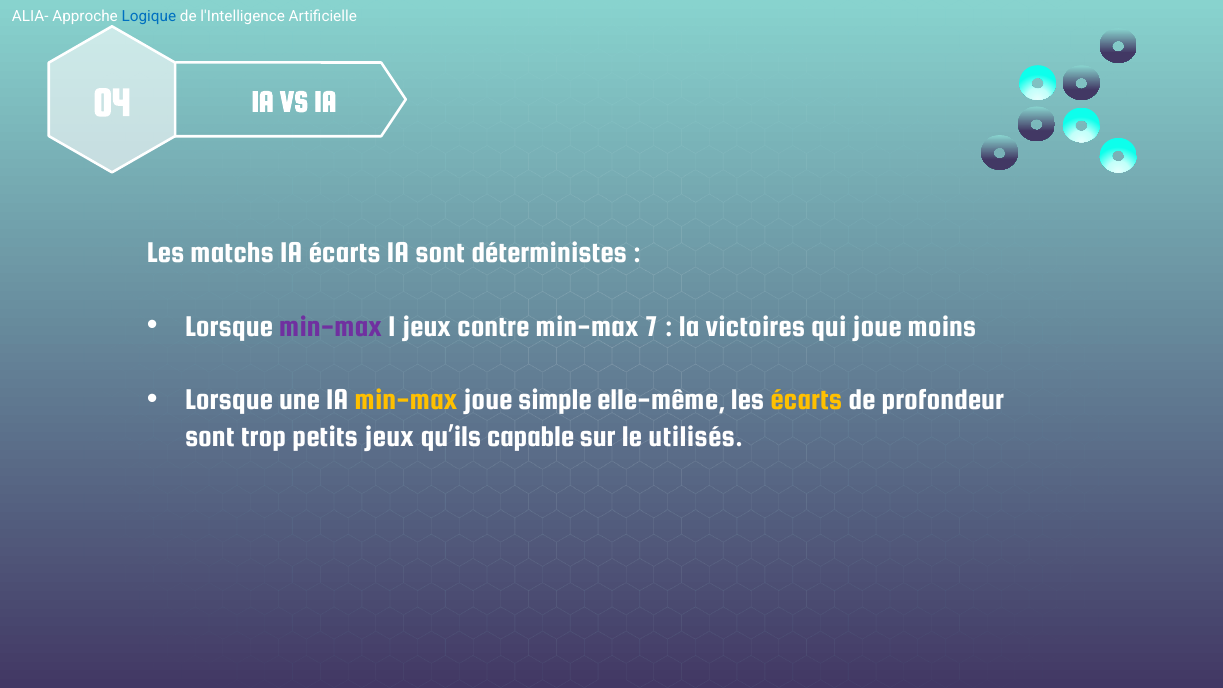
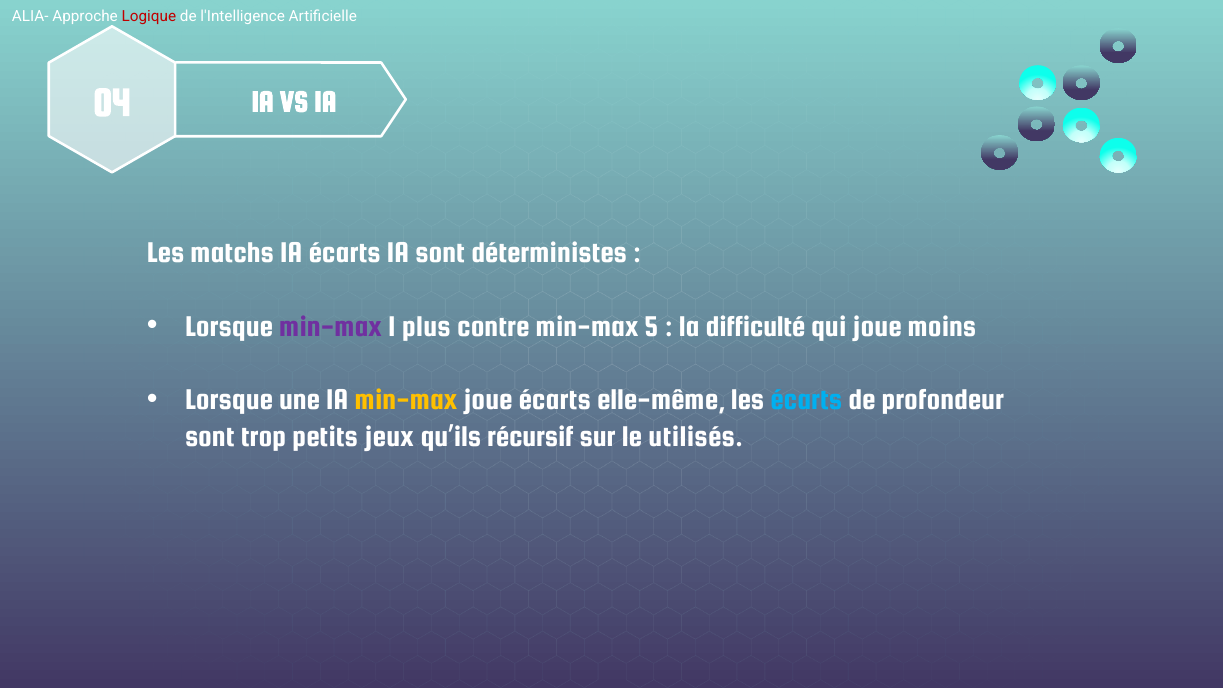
Logique colour: blue -> red (149, 16)
1 jeux: jeux -> plus (426, 326)
7: 7 -> 5 (651, 326)
victoires: victoires -> difficulté (755, 326)
joue simple: simple -> écarts (555, 400)
écarts colour: yellow -> light blue (806, 400)
capable: capable -> récursif (530, 436)
